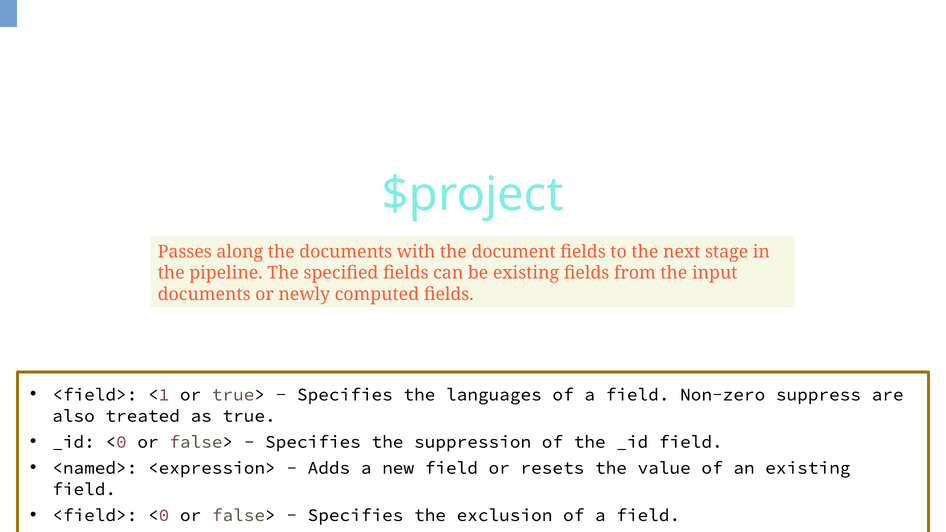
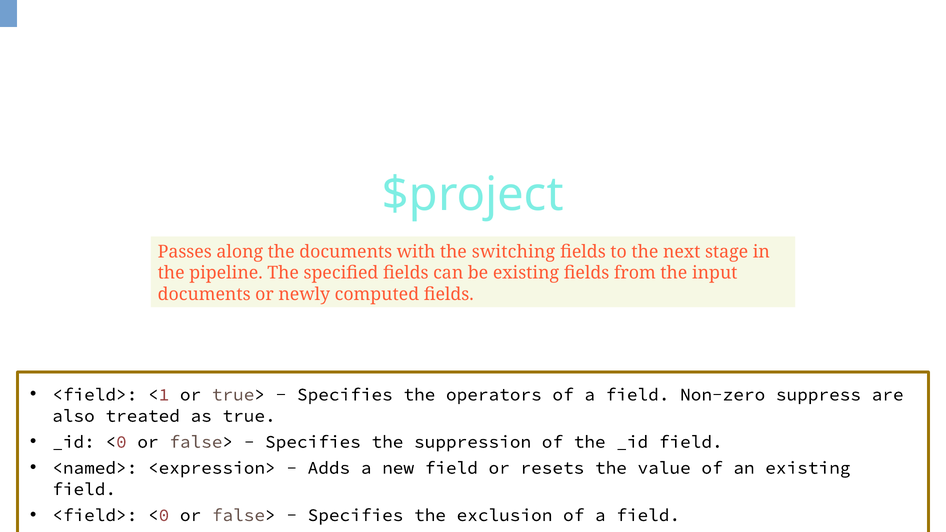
document: document -> switching (513, 252)
languages: languages -> operators (494, 395)
